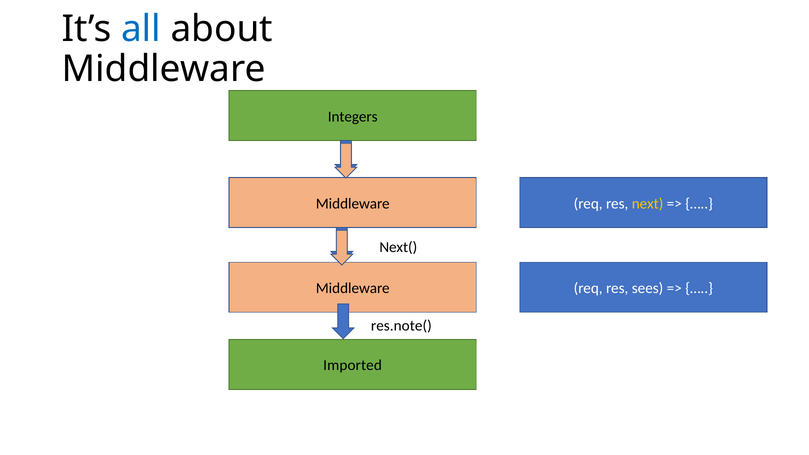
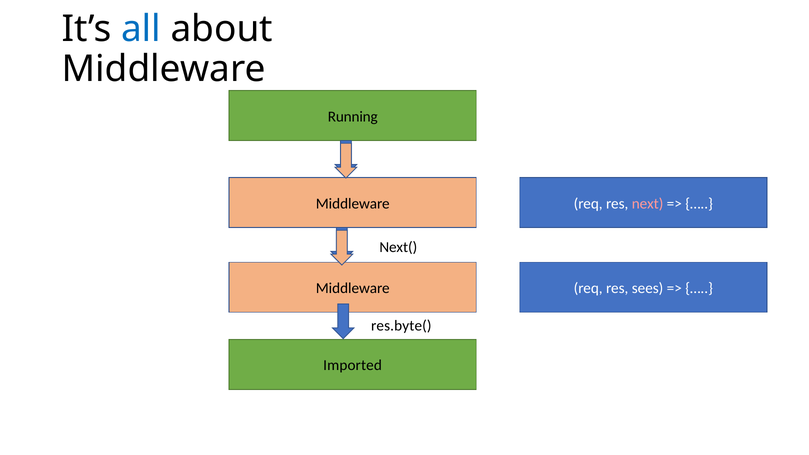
Integers: Integers -> Running (353, 117)
next colour: yellow -> pink (648, 204)
res.note(: res.note( -> res.byte( (401, 326)
